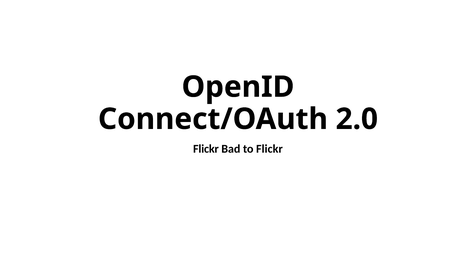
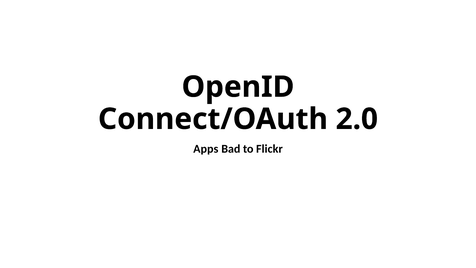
Flickr: Flickr -> Apps (206, 149)
